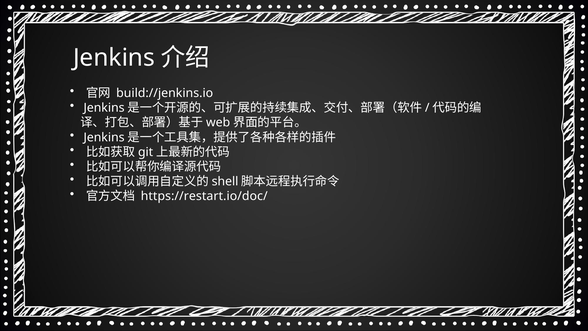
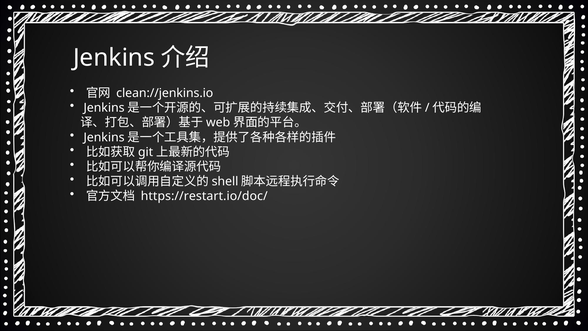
build://jenkins.io: build://jenkins.io -> clean://jenkins.io (165, 93)
